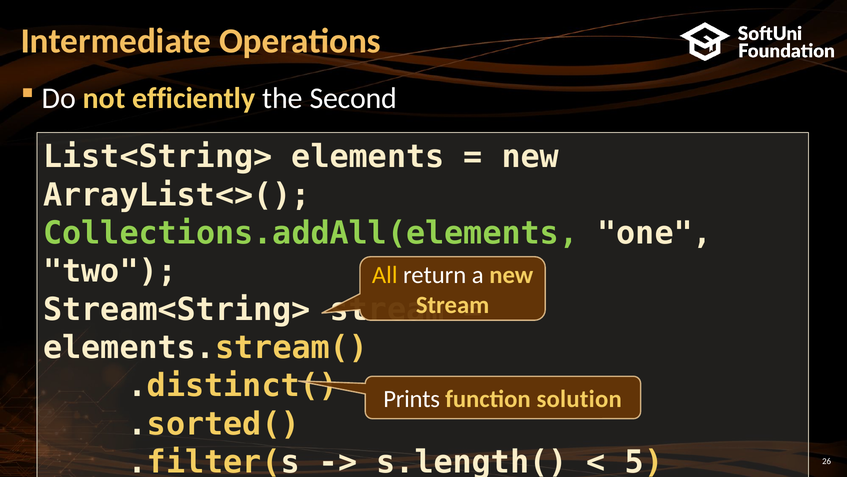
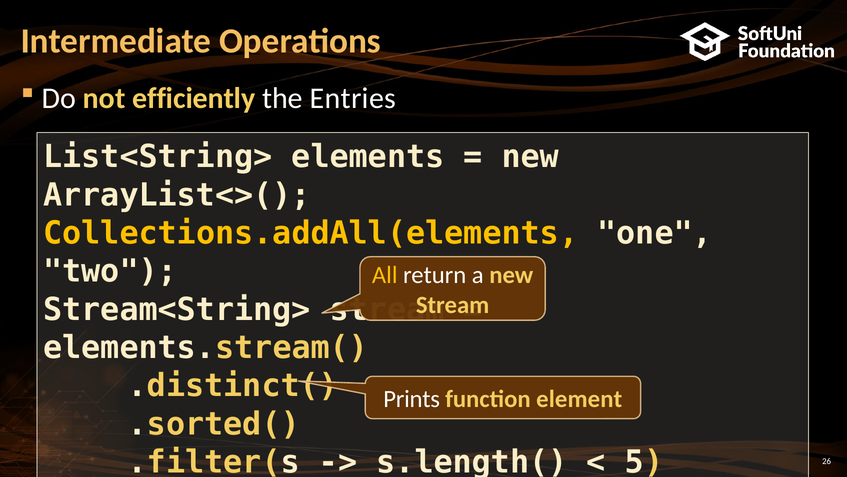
Second: Second -> Entries (353, 98)
Collections.addAll(elements colour: light green -> yellow (311, 233)
solution: solution -> element (579, 399)
